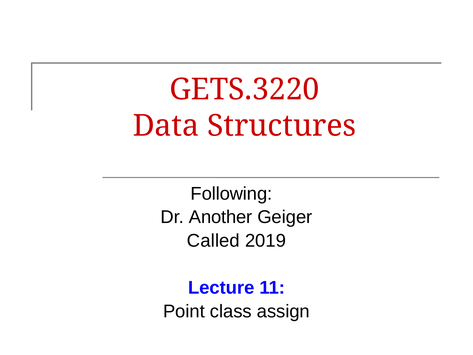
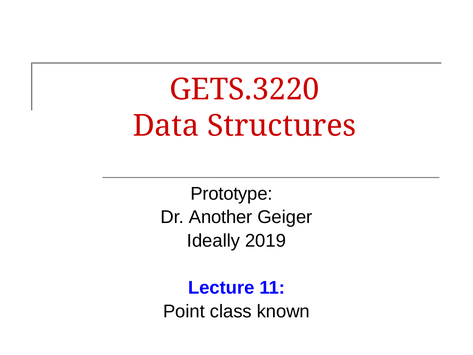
Following: Following -> Prototype (231, 193)
Called: Called -> Ideally (214, 241)
assign: assign -> known (283, 311)
